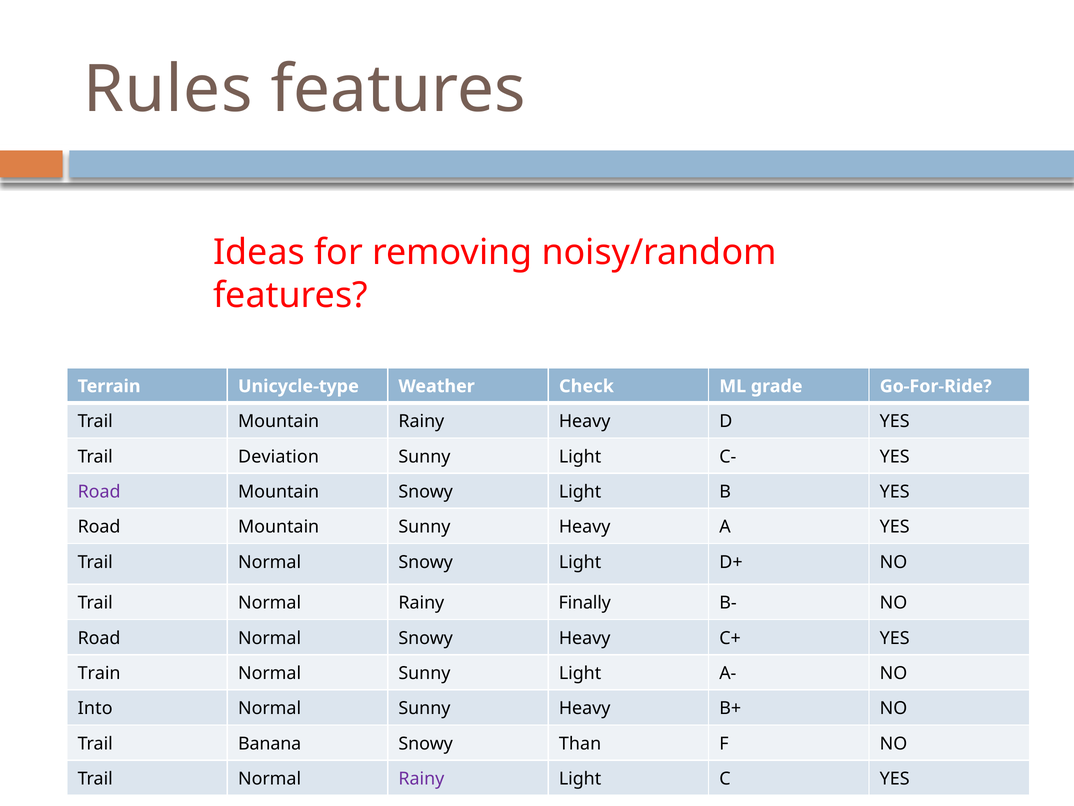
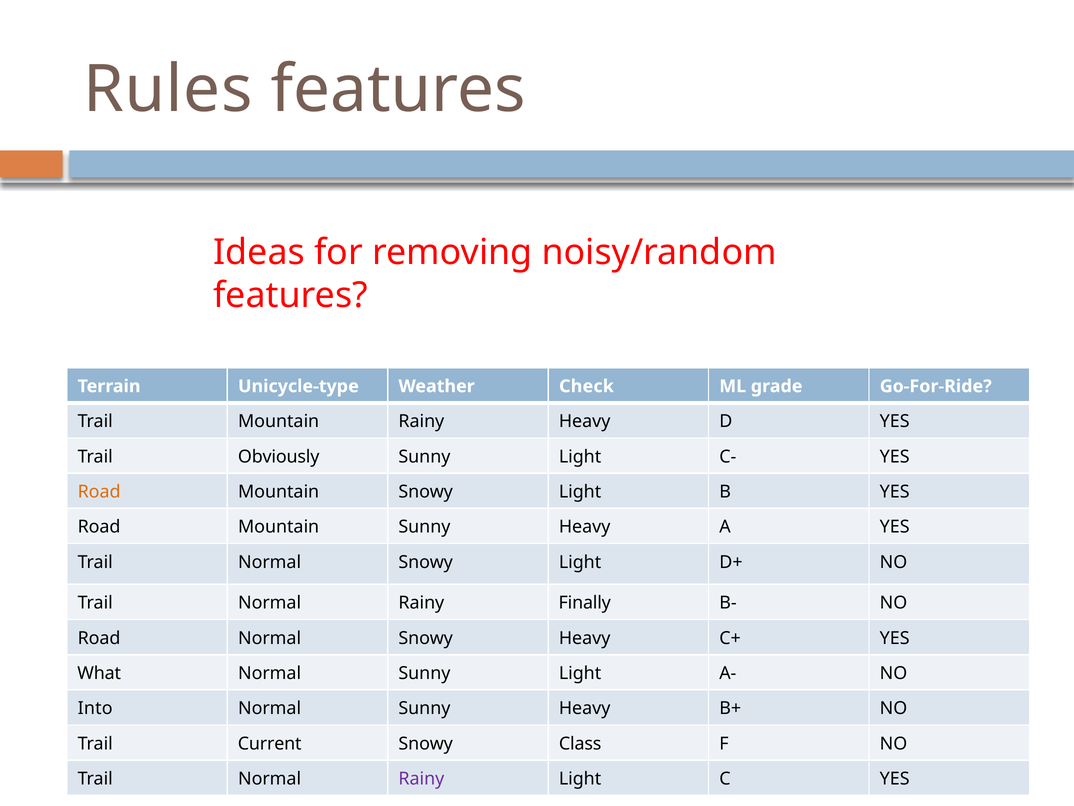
Deviation: Deviation -> Obviously (279, 456)
Road colour: purple -> orange (99, 491)
Train: Train -> What (99, 673)
Banana: Banana -> Current (270, 743)
Than: Than -> Class (580, 743)
